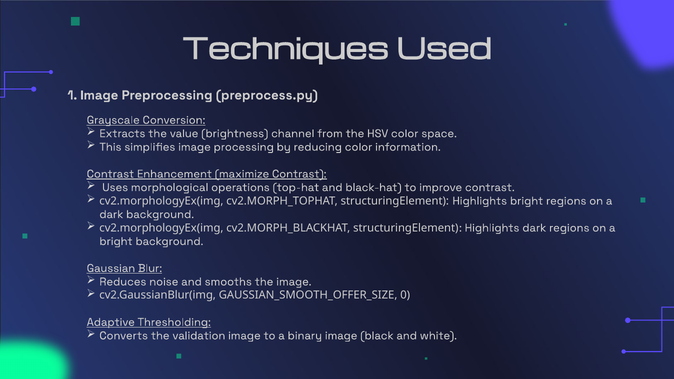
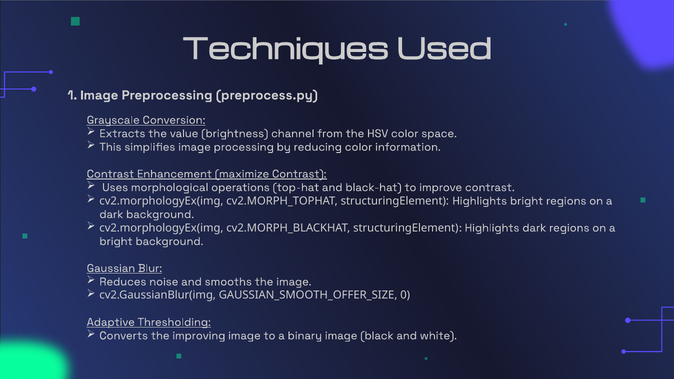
validation: validation -> improving (199, 336)
